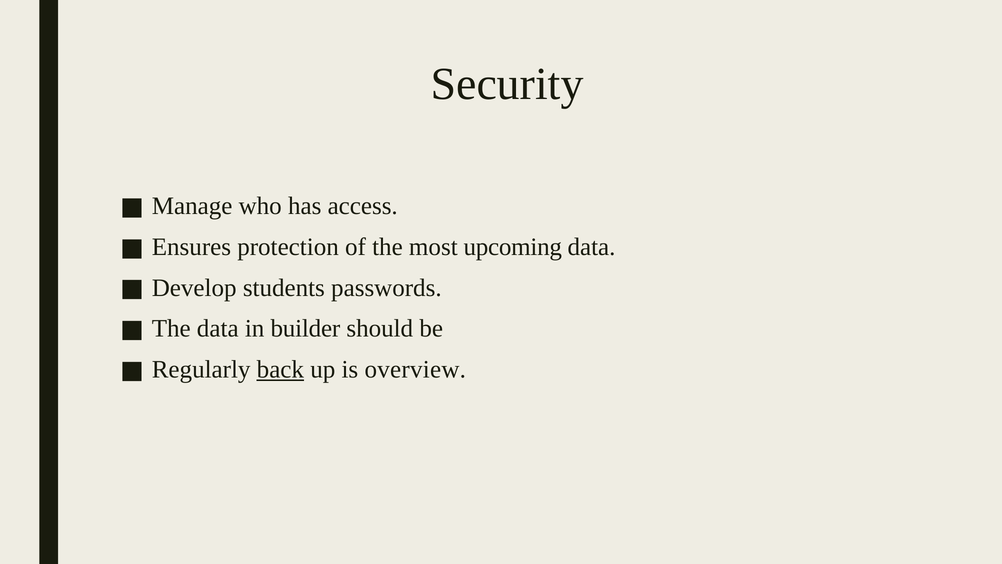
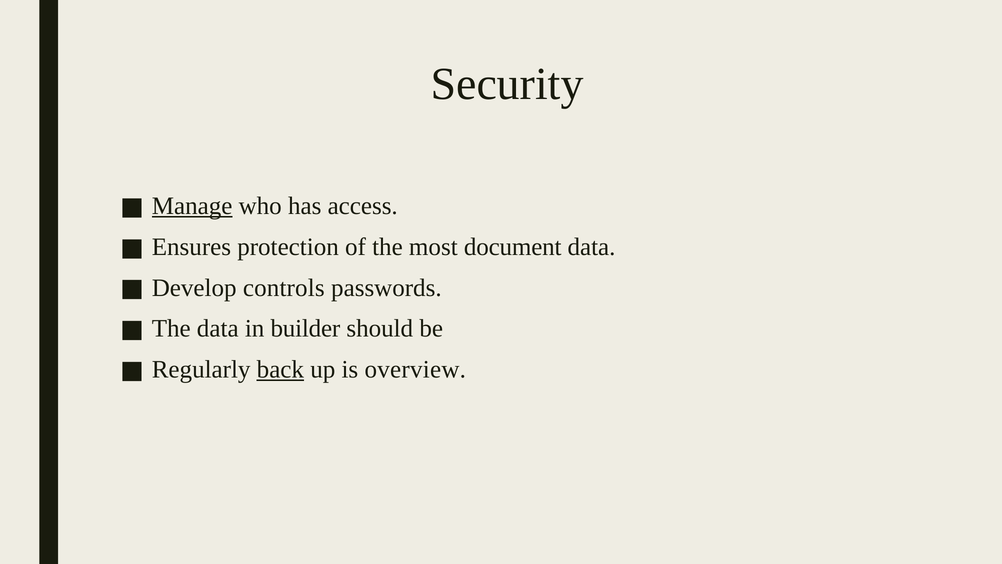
Manage underline: none -> present (192, 206)
upcoming: upcoming -> document (513, 247)
students: students -> controls (284, 288)
